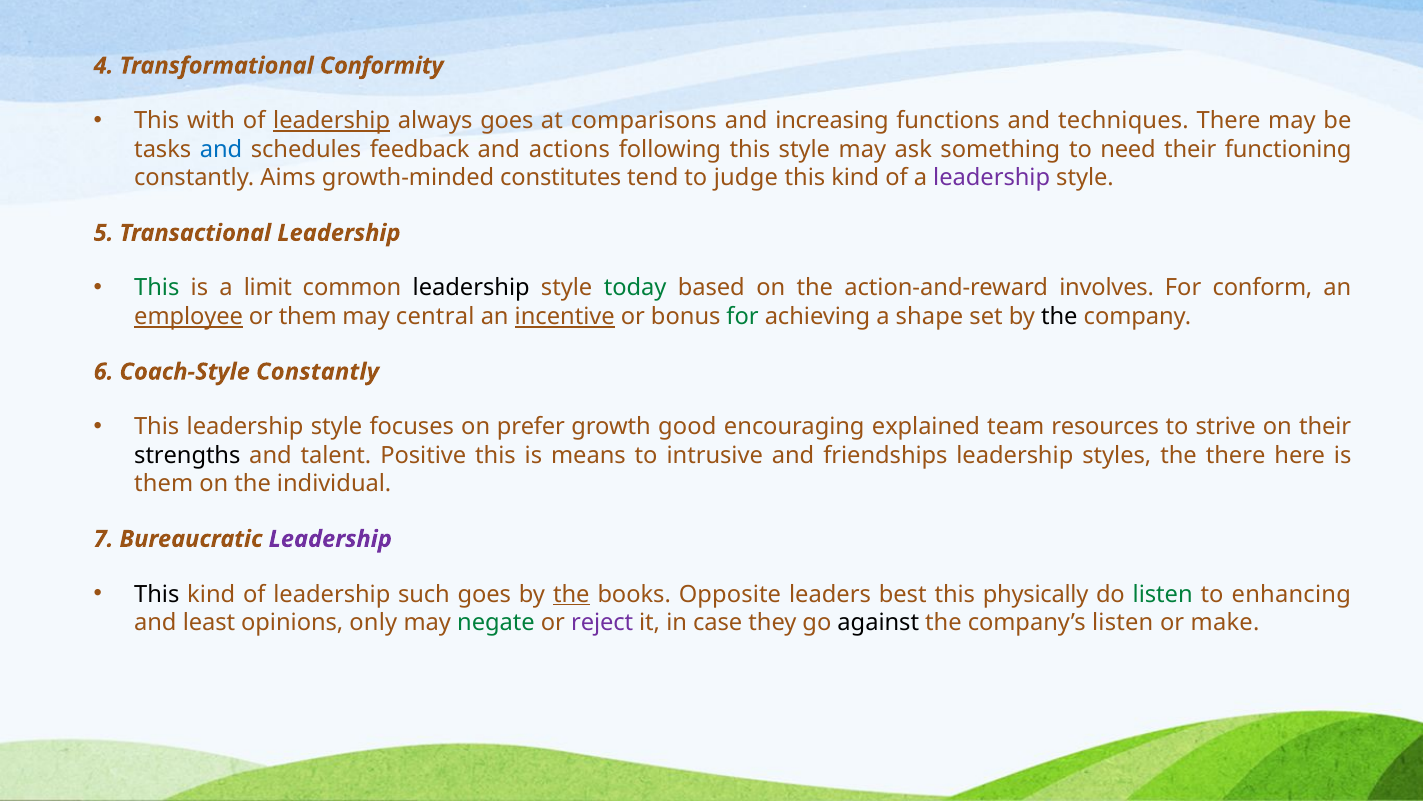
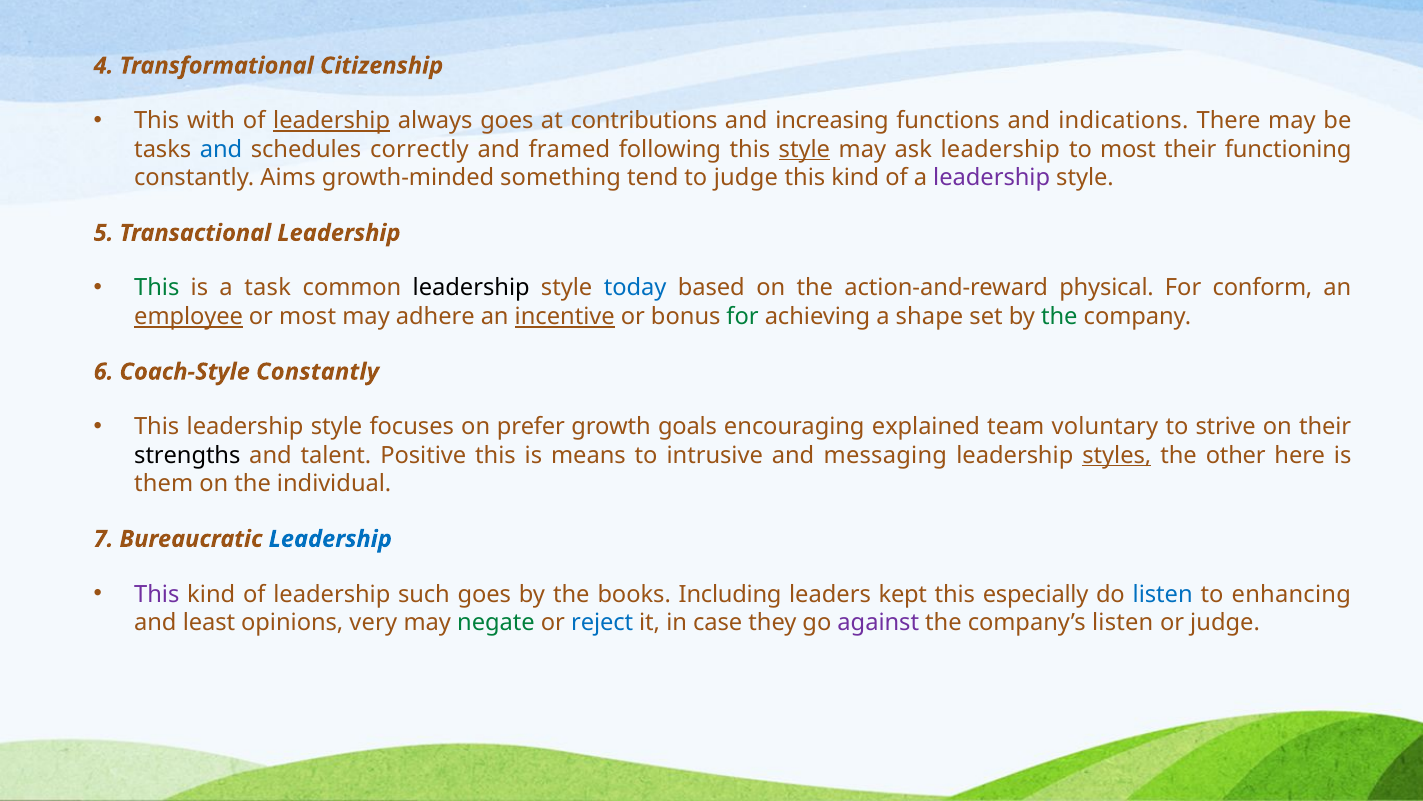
Conformity: Conformity -> Citizenship (382, 66)
comparisons: comparisons -> contributions (644, 121)
techniques: techniques -> indications (1123, 121)
feedback: feedback -> correctly (419, 149)
actions: actions -> framed (569, 149)
style underline: none -> present (804, 149)
ask something: something -> leadership (1000, 149)
to need: need -> most (1128, 149)
constitutes: constitutes -> something (561, 178)
limit: limit -> task (268, 288)
today colour: green -> blue (635, 288)
involves: involves -> physical (1107, 288)
or them: them -> most (308, 316)
central: central -> adhere (435, 316)
the colour: black -> green (1059, 316)
good: good -> goals (687, 427)
resources: resources -> voluntary (1105, 427)
friendships: friendships -> messaging (885, 455)
styles underline: none -> present (1117, 455)
the there: there -> other (1236, 455)
Leadership colour: purple -> blue (330, 539)
This colour: black -> purple (157, 594)
the underline: present -> none (571, 594)
Opposite: Opposite -> Including (730, 594)
best: best -> kept (903, 594)
physically: physically -> especially (1036, 594)
listen colour: green -> blue (1163, 594)
only: only -> very (373, 622)
reject colour: purple -> blue (602, 622)
against colour: black -> purple (878, 622)
or make: make -> judge (1225, 622)
